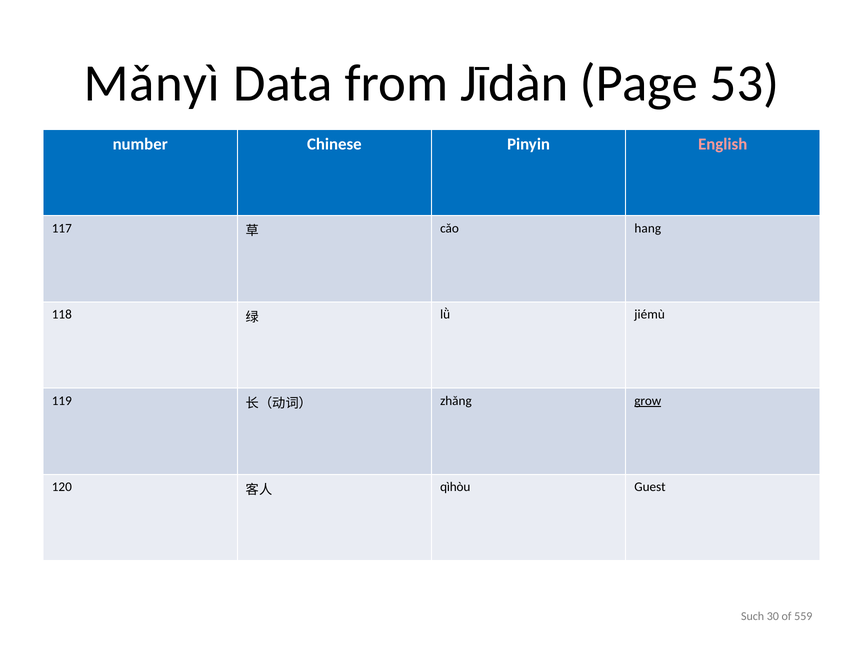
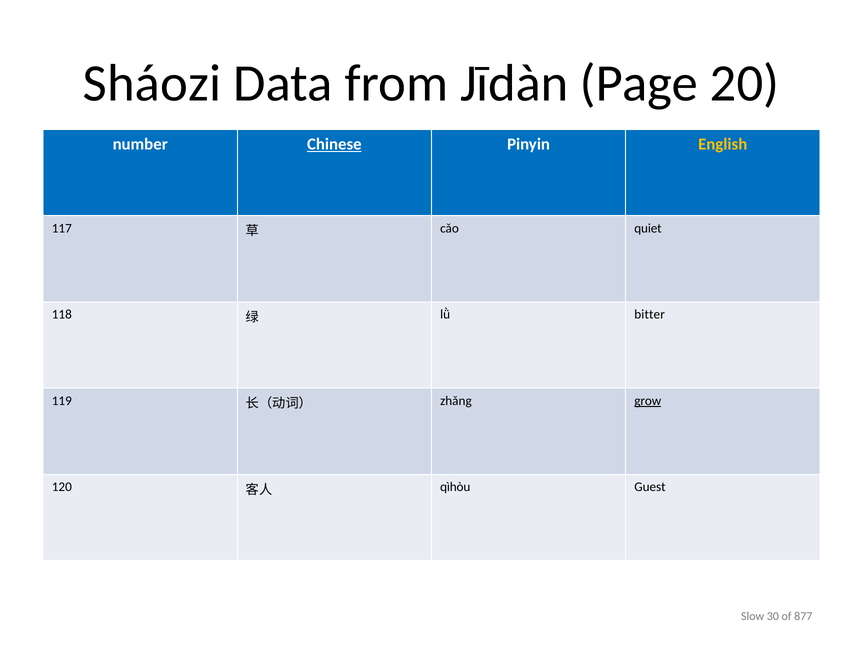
Mǎnyì: Mǎnyì -> Sháozi (152, 84)
53: 53 -> 20 (745, 84)
Chinese underline: none -> present (334, 144)
English colour: pink -> yellow (723, 144)
hang: hang -> quiet (648, 228)
jiémù: jiémù -> bitter (650, 315)
Such: Such -> Slow (753, 616)
559: 559 -> 877 (803, 616)
